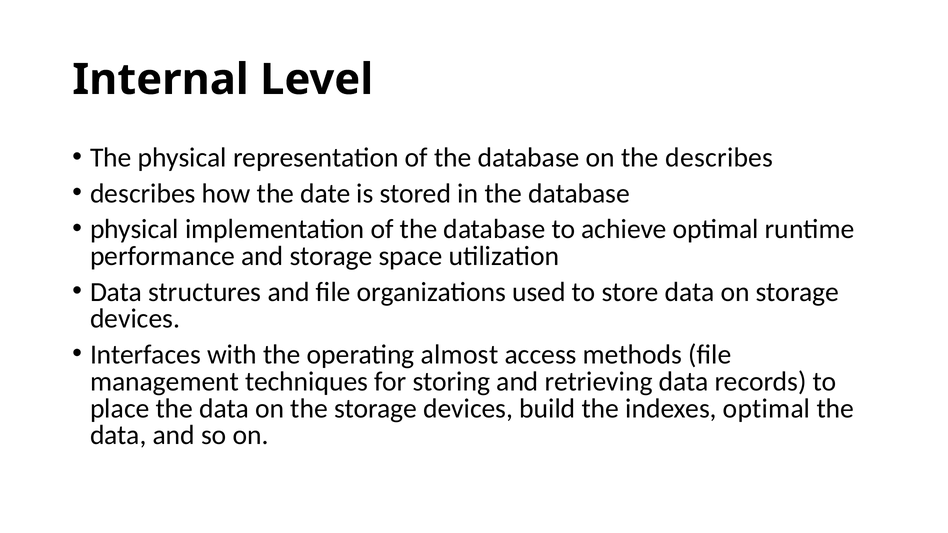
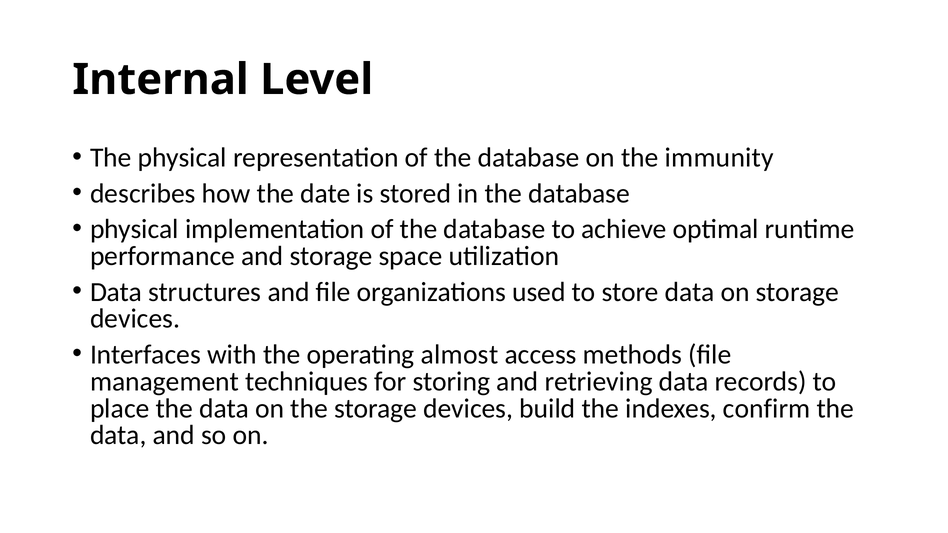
the describes: describes -> immunity (719, 158)
indexes optimal: optimal -> confirm (767, 409)
